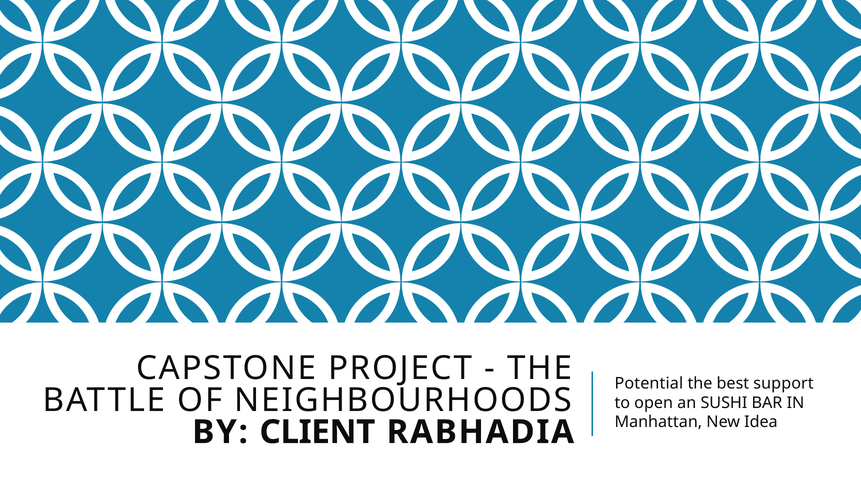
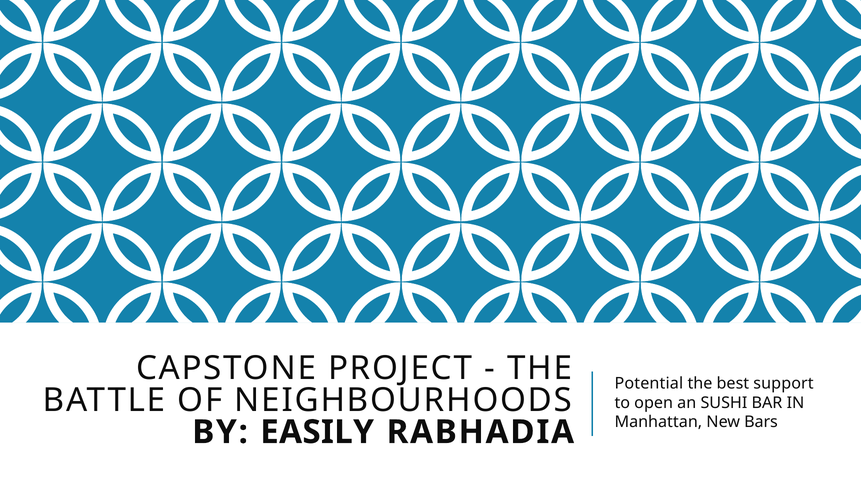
Idea: Idea -> Bars (761, 422)
CLIENT: CLIENT -> EASILY (317, 432)
